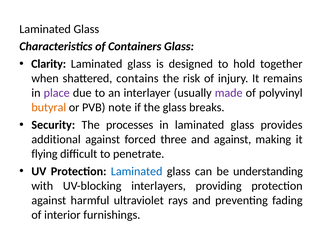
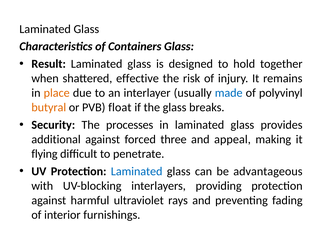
Clarity: Clarity -> Result (49, 64)
contains: contains -> effective (137, 78)
place colour: purple -> orange (57, 93)
made colour: purple -> blue (229, 93)
note: note -> float (120, 107)
and against: against -> appeal (232, 139)
understanding: understanding -> advantageous (268, 171)
